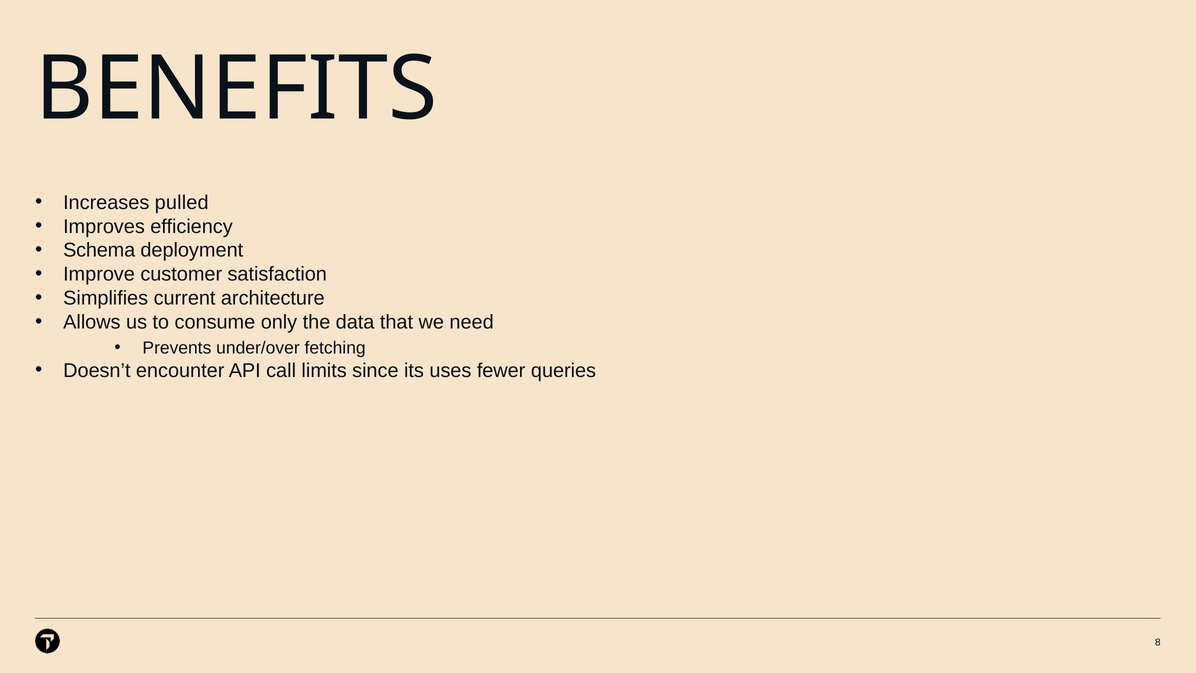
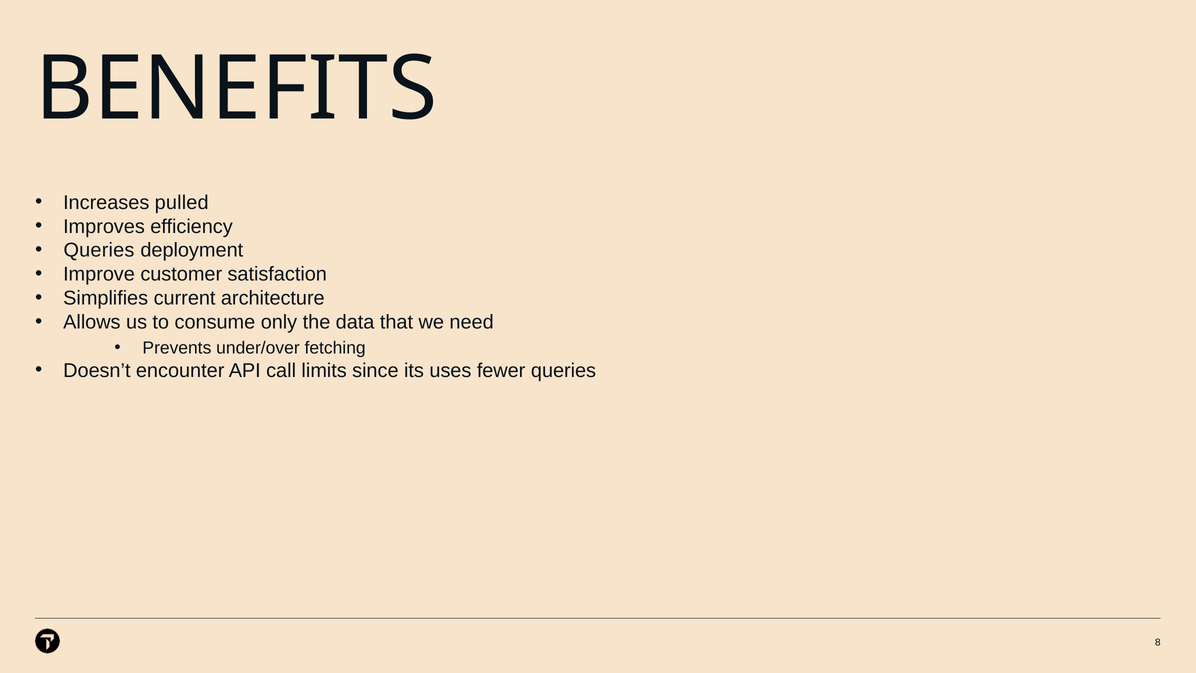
Schema: Schema -> Queries (99, 250)
